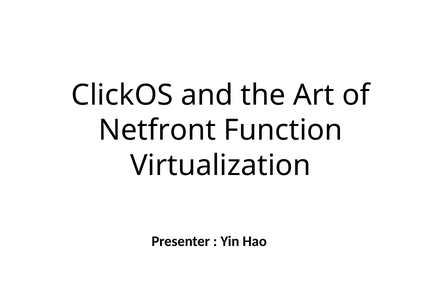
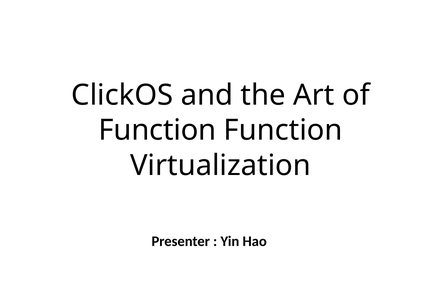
Netfront: Netfront -> Function (157, 130)
